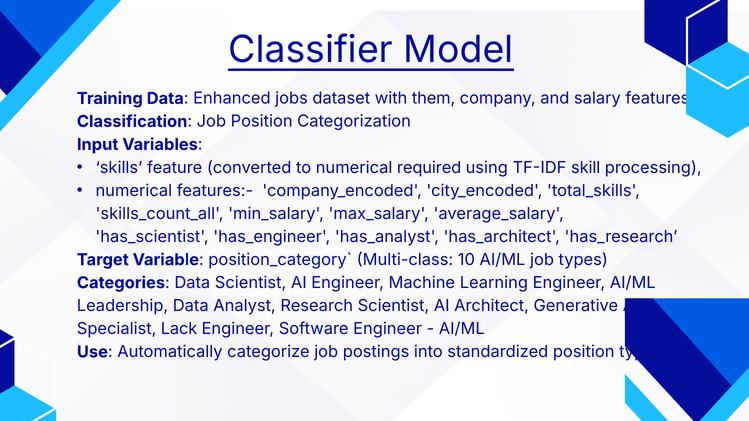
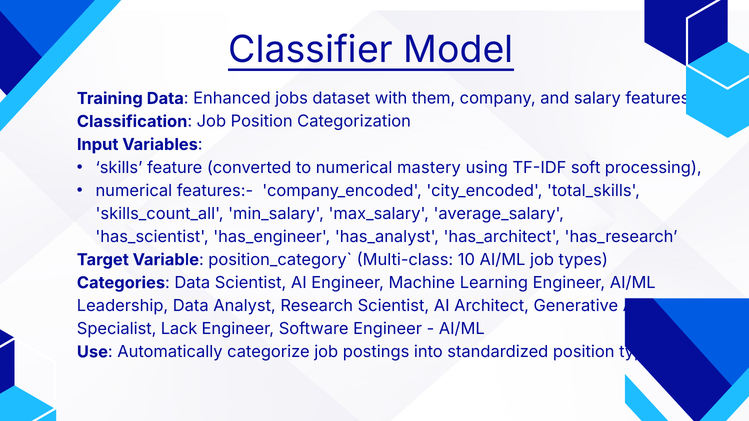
required: required -> mastery (429, 168)
skill: skill -> soft (586, 168)
